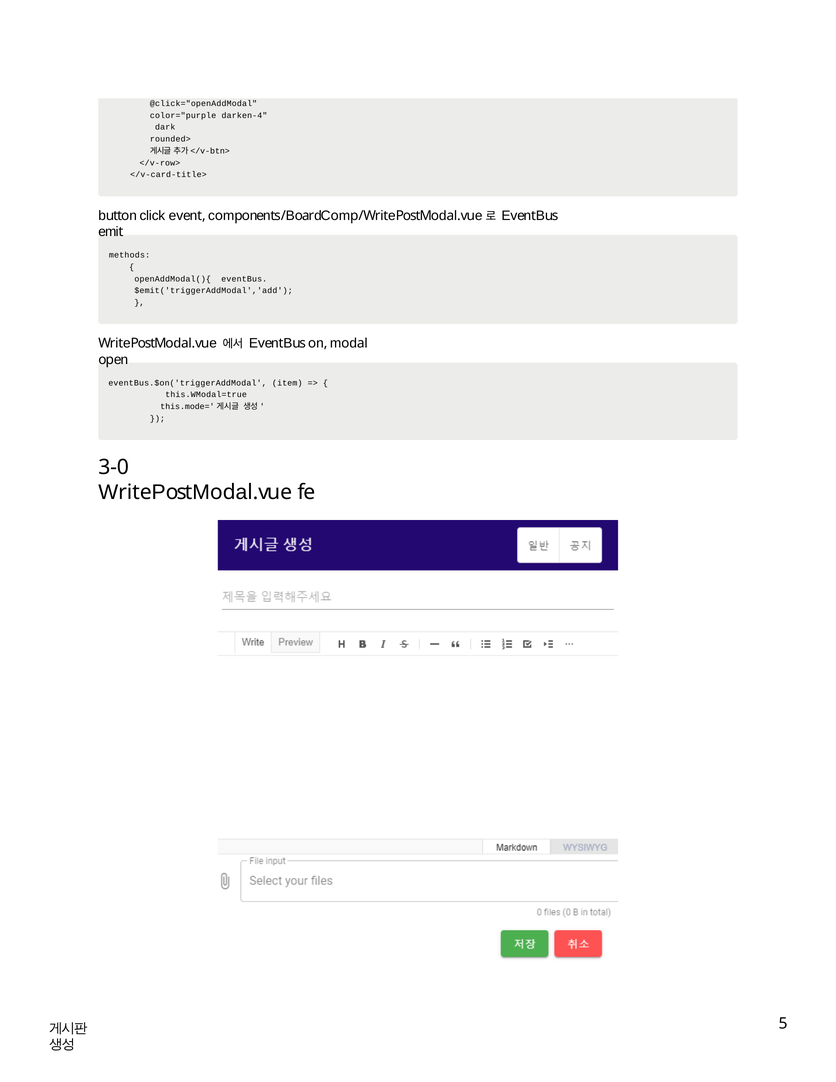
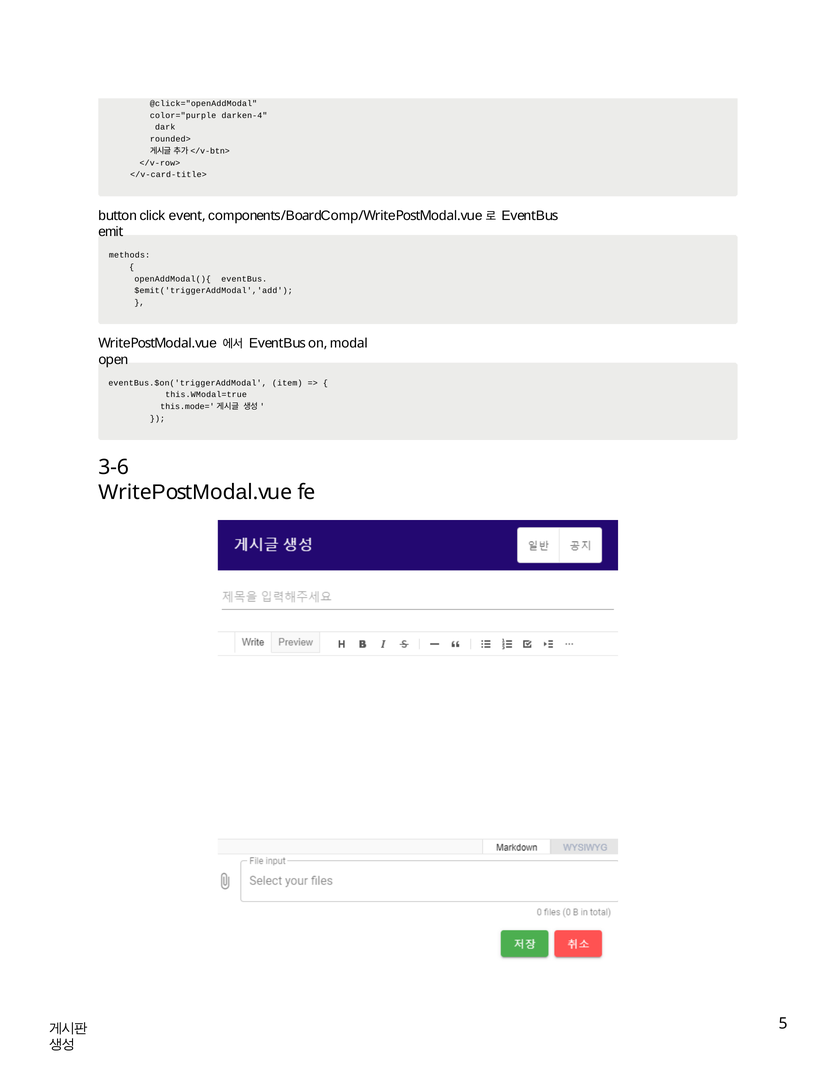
3-0: 3-0 -> 3-6 (114, 467)
